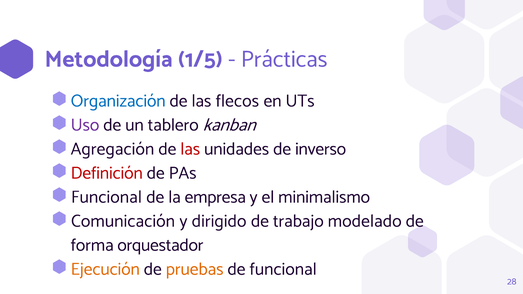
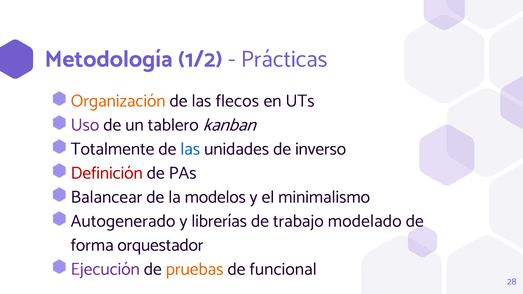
1/5: 1/5 -> 1/2 (200, 59)
Organización colour: blue -> orange (118, 101)
Agregación: Agregación -> Totalmente (113, 149)
las colour: red -> blue (190, 149)
Funcional: Funcional -> Balancear (106, 197)
empresa: empresa -> modelos (215, 197)
Comunicación: Comunicación -> Autogenerado (123, 221)
dirigido: dirigido -> librerías (219, 221)
Ejecución colour: orange -> purple (105, 269)
